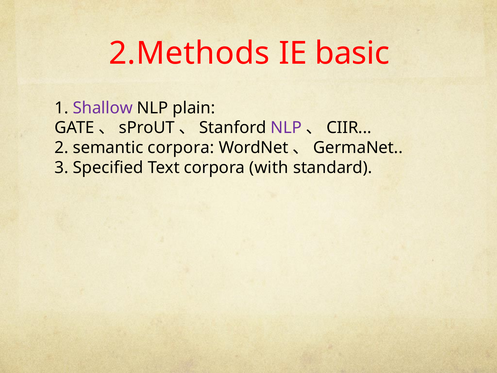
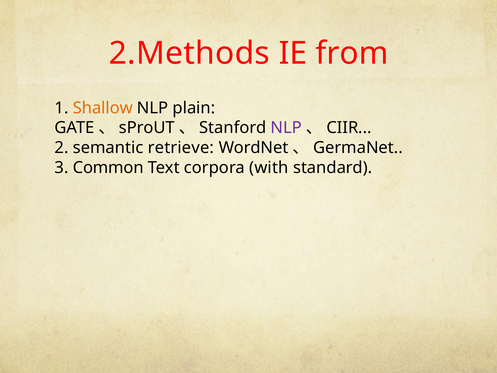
basic: basic -> from (352, 53)
Shallow colour: purple -> orange (103, 108)
semantic corpora: corpora -> retrieve (181, 148)
Specified: Specified -> Common (108, 167)
